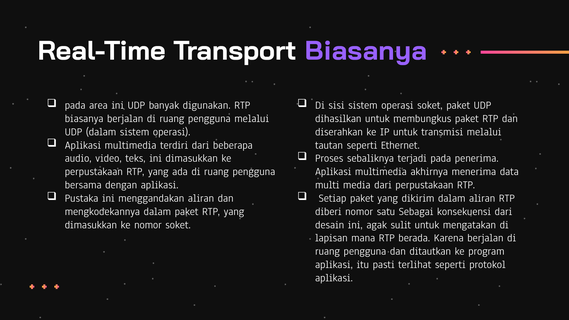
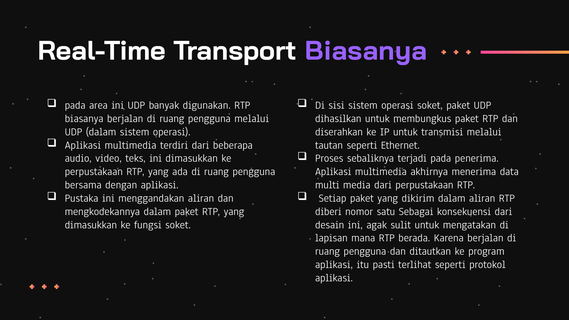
ke nomor: nomor -> fungsi (148, 225)
